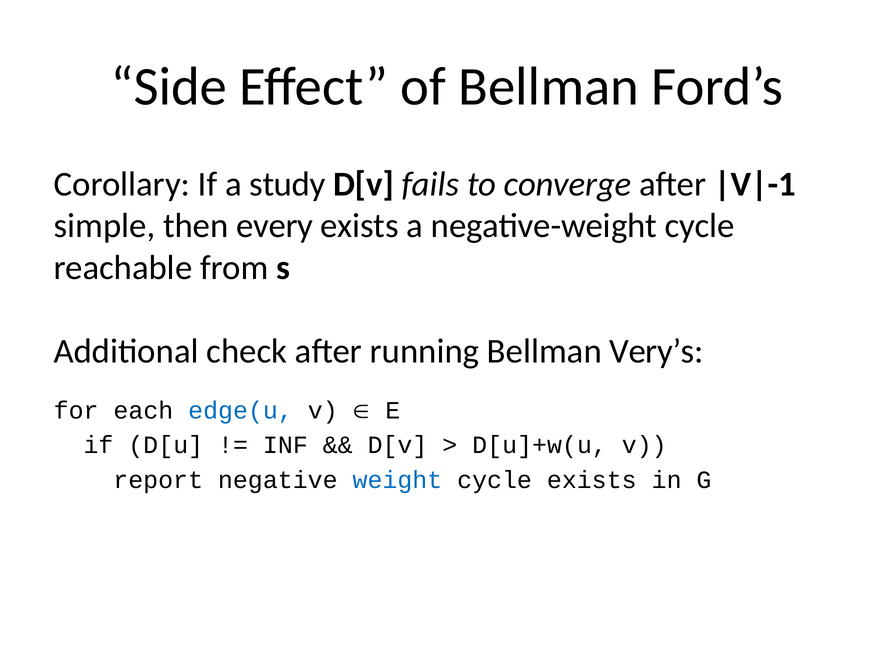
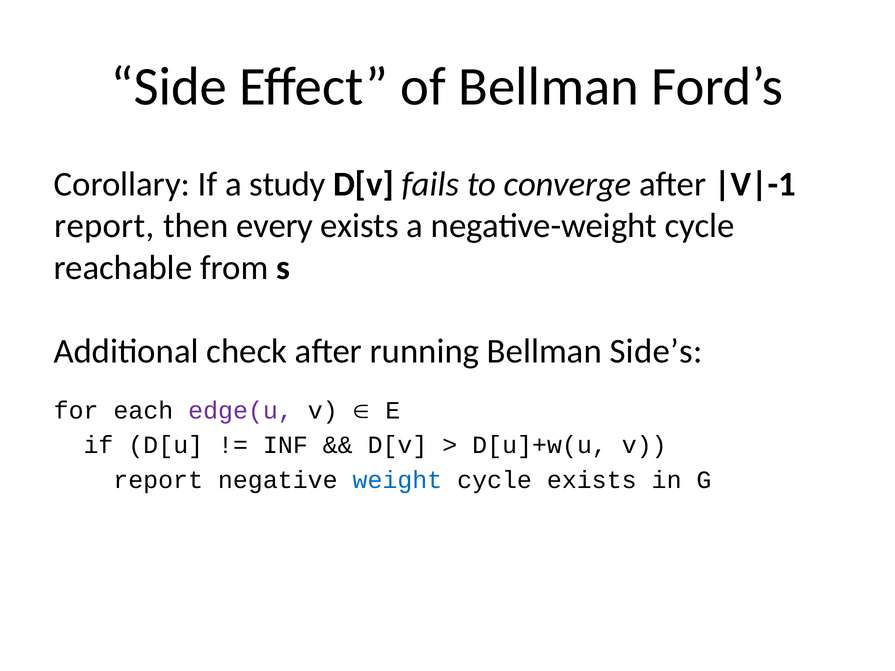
simple: simple -> report (104, 226)
Very’s: Very’s -> Side’s (656, 351)
edge(u colour: blue -> purple (241, 411)
